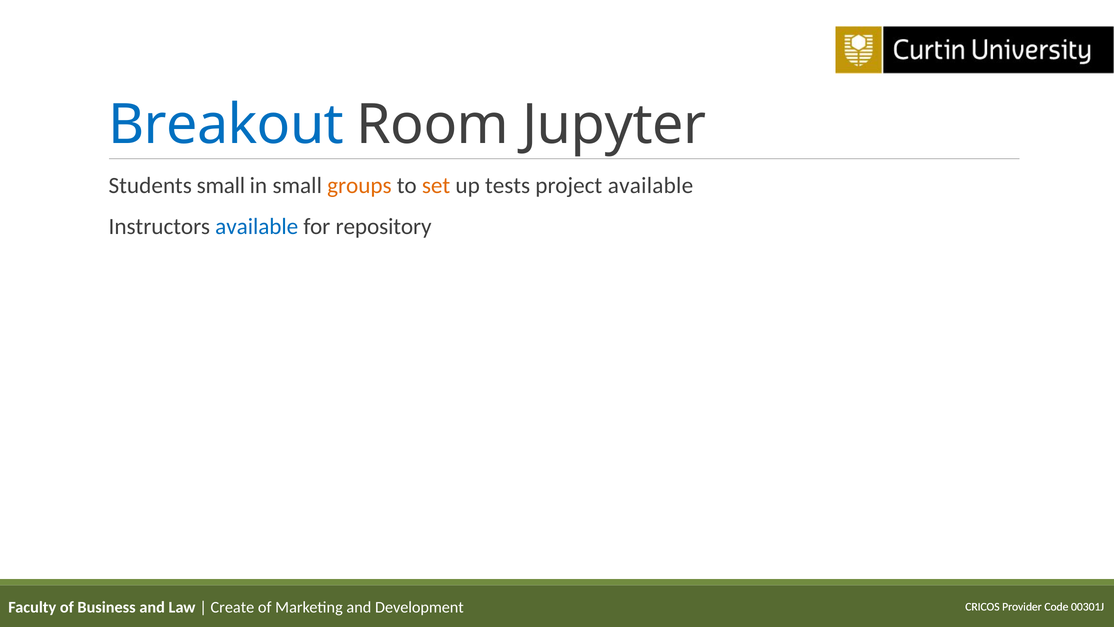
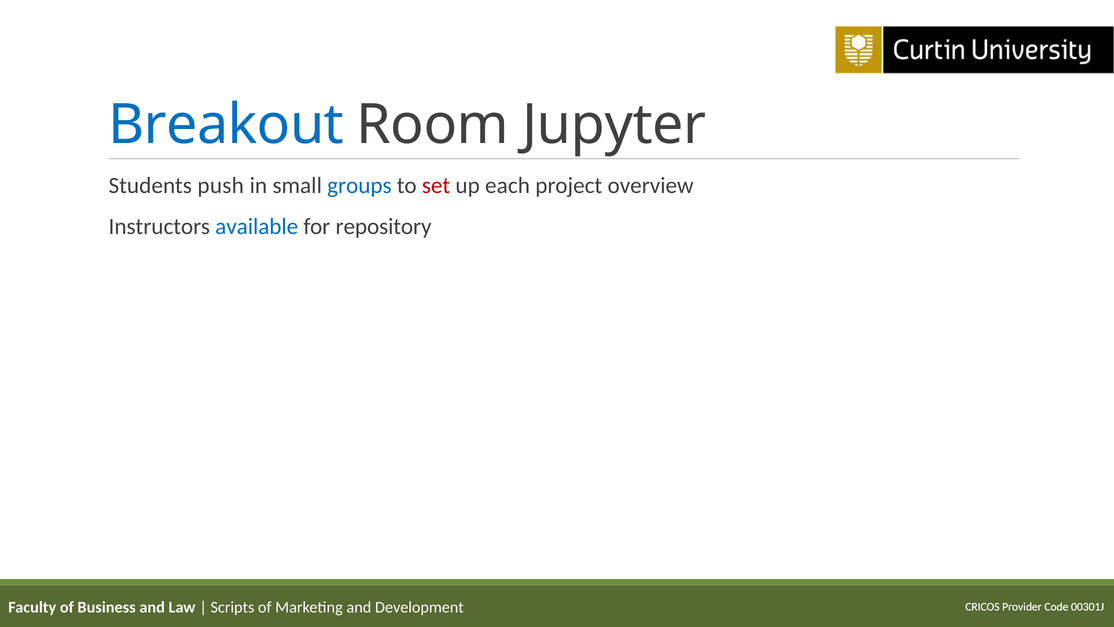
Students small: small -> push (221, 185)
groups colour: orange -> blue (359, 185)
set colour: orange -> red (436, 185)
tests: tests -> each (508, 185)
project available: available -> overview (651, 185)
Create: Create -> Scripts (232, 607)
